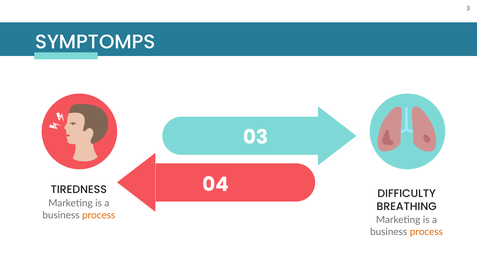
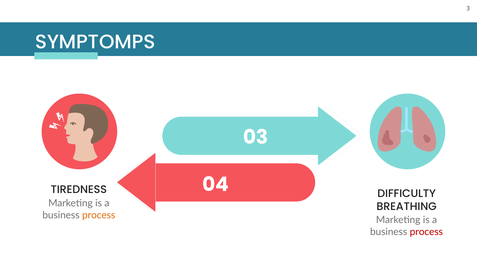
process colour: orange -> red (426, 231)
